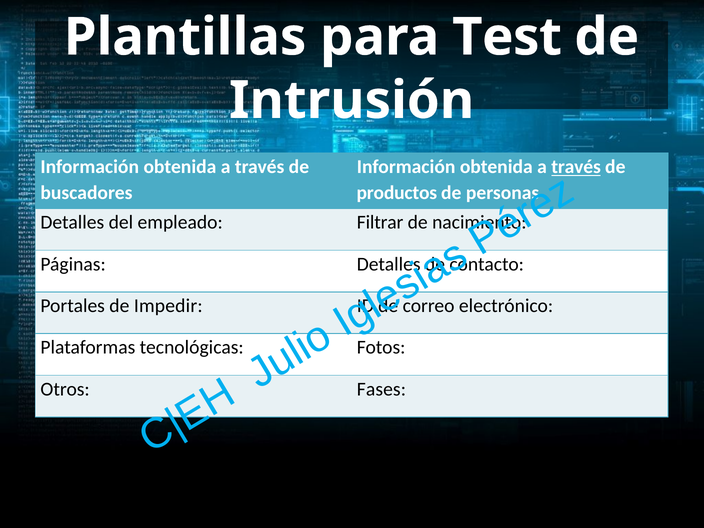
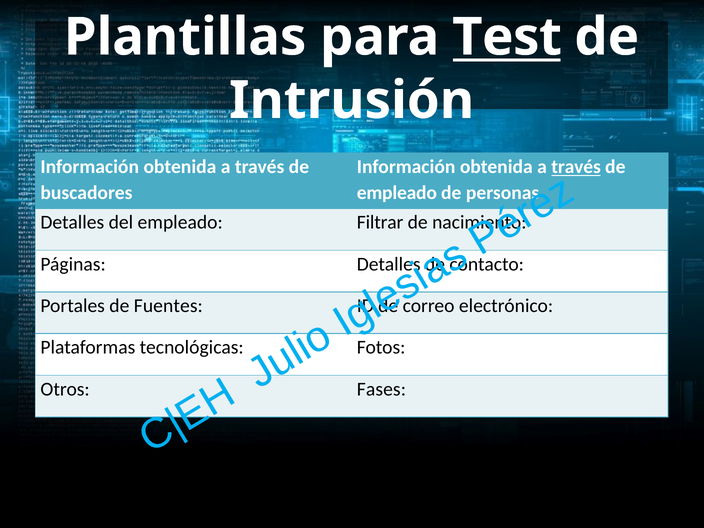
Test underline: none -> present (507, 37)
productos: productos -> empleado (397, 193)
Impedir: Impedir -> Fuentes (168, 306)
